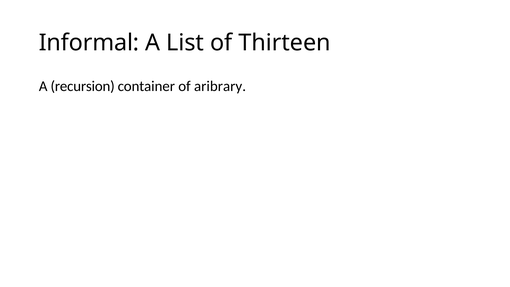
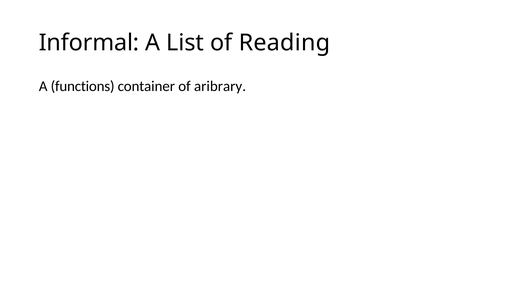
Thirteen: Thirteen -> Reading (284, 43)
recursion: recursion -> functions (83, 86)
